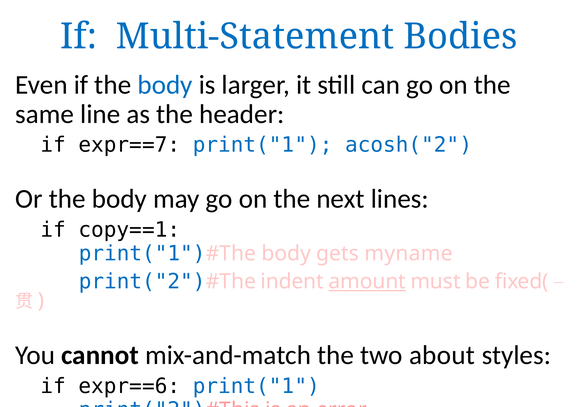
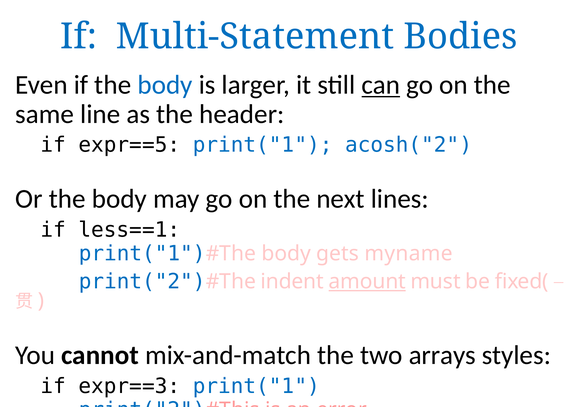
can underline: none -> present (381, 85)
expr==7: expr==7 -> expr==5 (129, 145)
copy==1: copy==1 -> less==1 (129, 230)
about: about -> arrays (442, 355)
expr==6: expr==6 -> expr==3 (129, 387)
